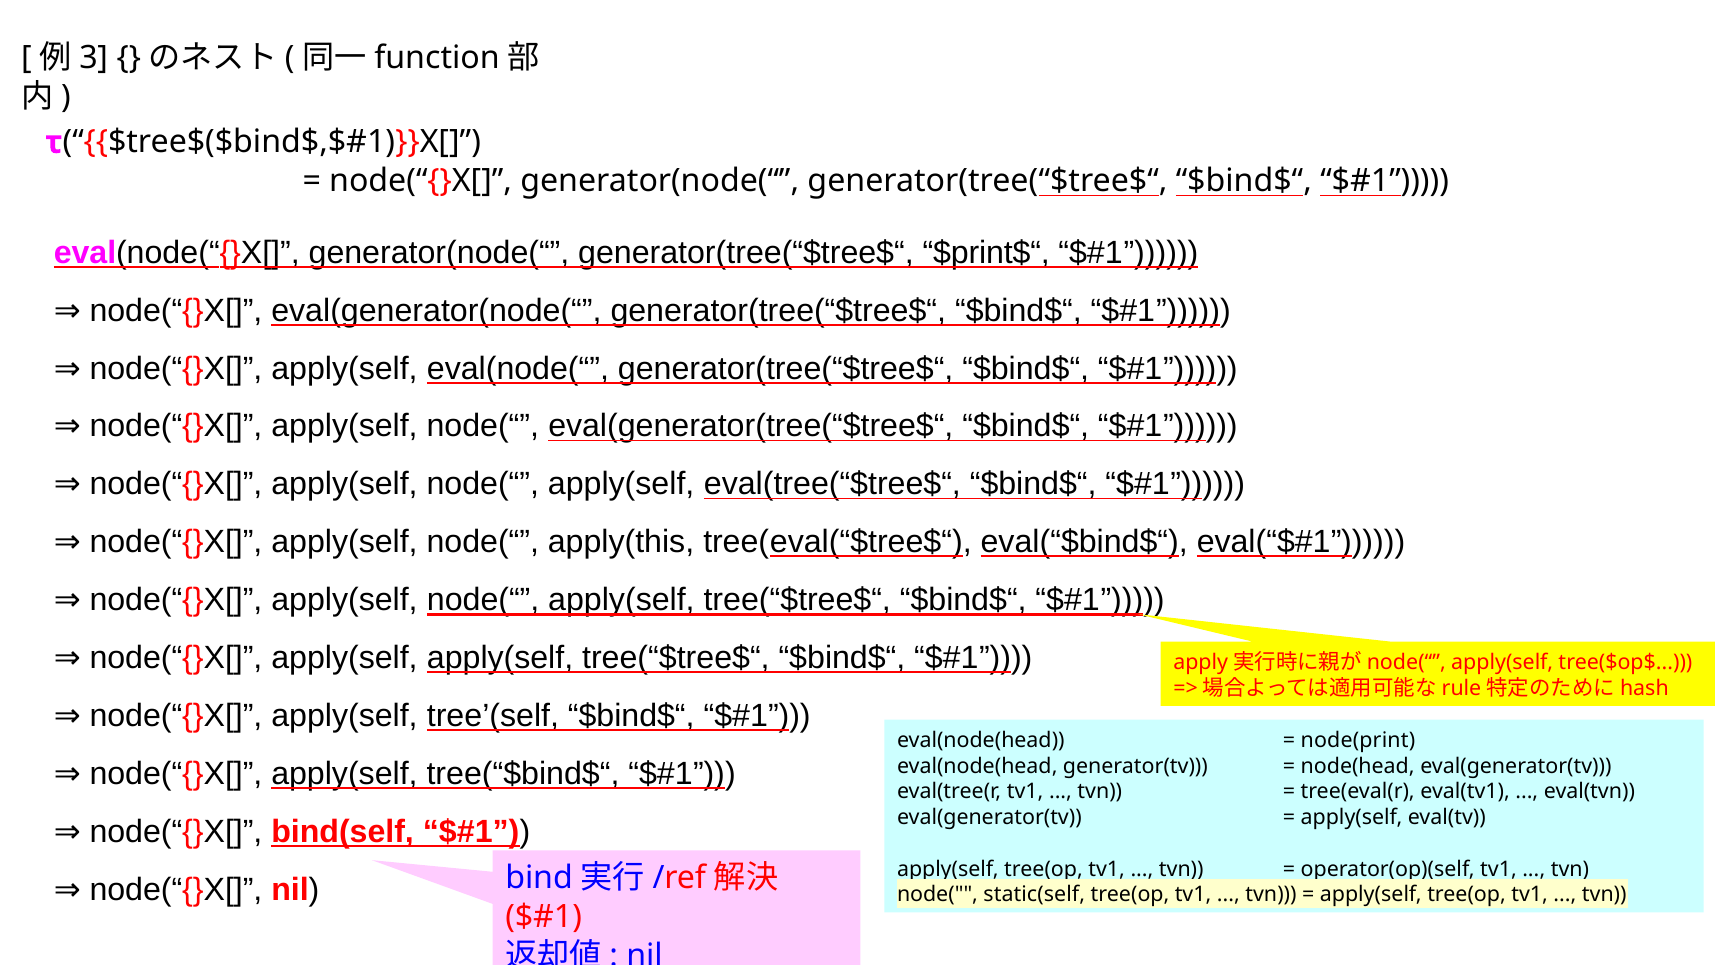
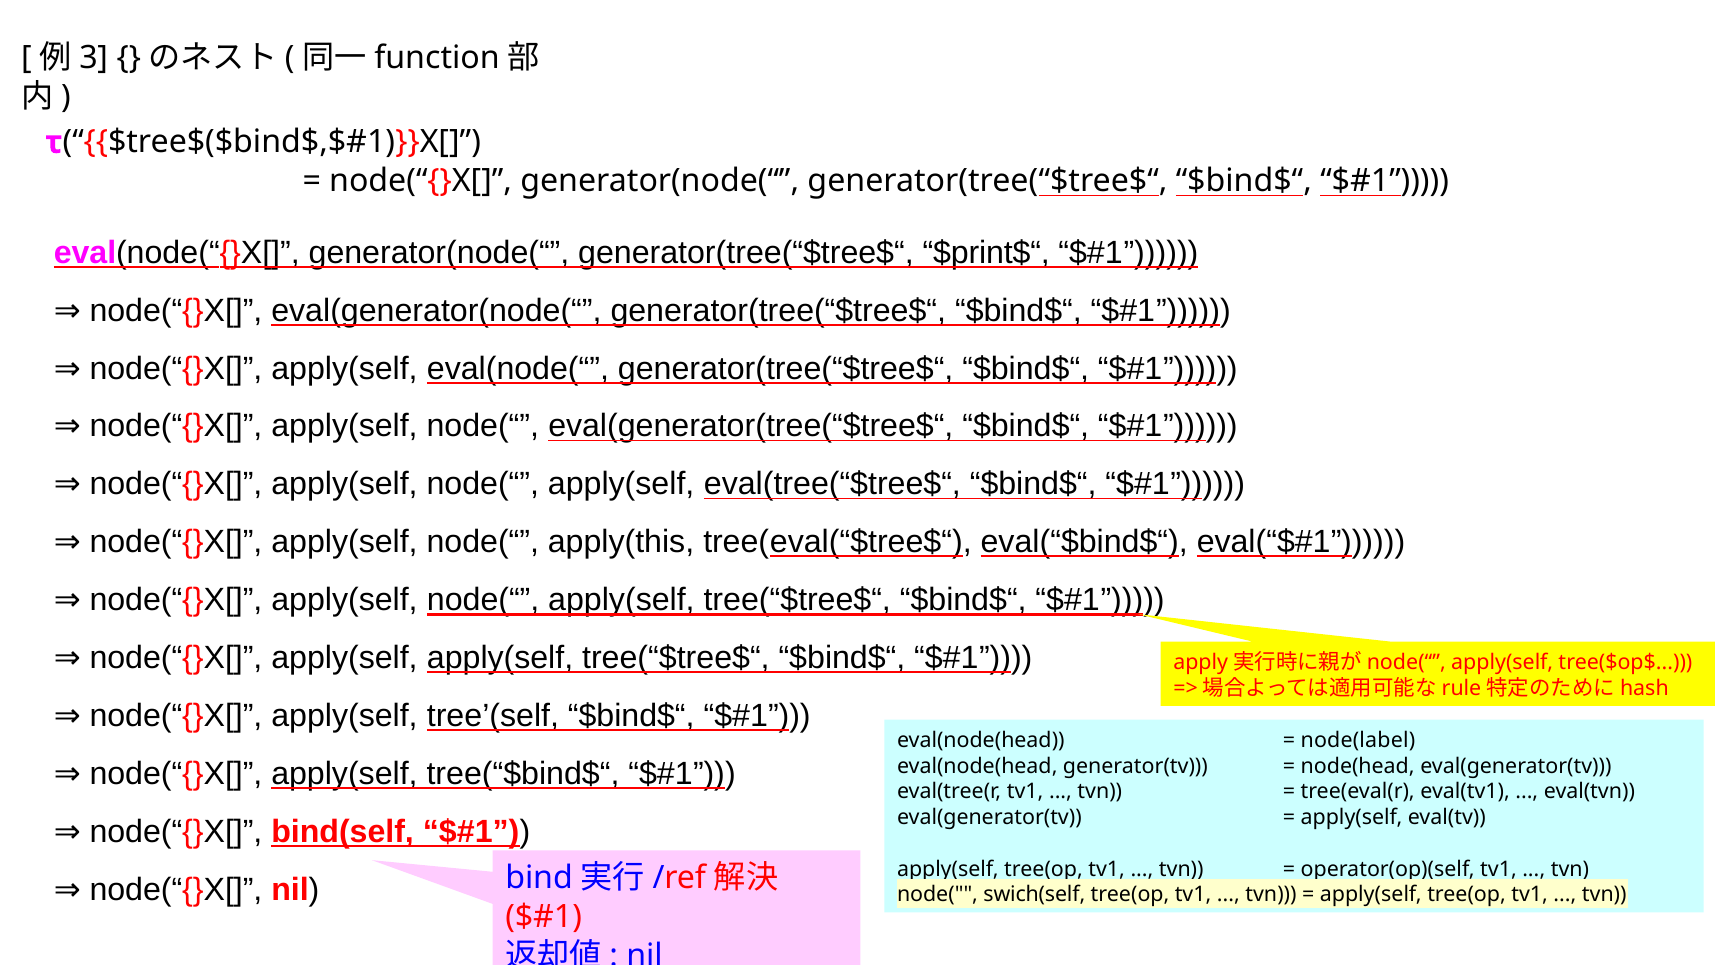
node(print: node(print -> node(label (1358, 740)
static(self: static(self -> swich(self (1034, 894)
